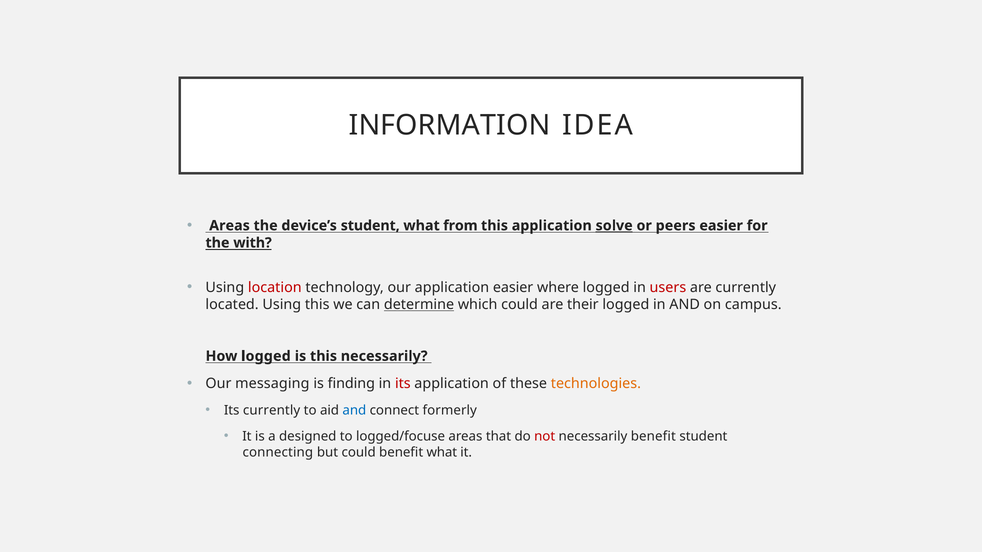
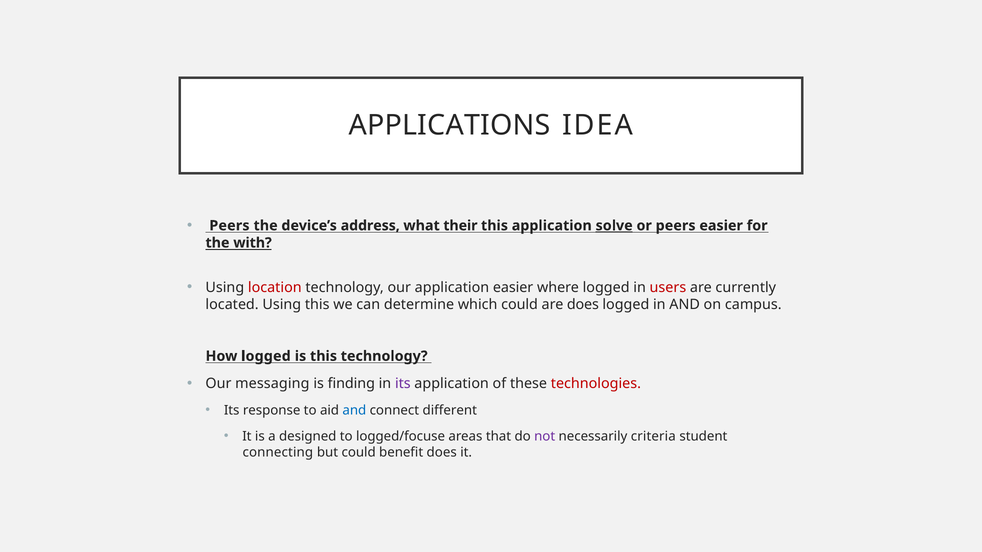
INFORMATION: INFORMATION -> APPLICATIONS (450, 125)
Areas: Areas -> Peers (229, 226)
device’s student: student -> address (370, 226)
from: from -> their (460, 226)
determine underline: present -> none (419, 305)
are their: their -> does (583, 305)
this necessarily: necessarily -> technology (384, 356)
its colour: red -> purple (403, 384)
technologies colour: orange -> red (596, 384)
Its currently: currently -> response (272, 411)
formerly: formerly -> different (450, 411)
not colour: red -> purple (545, 437)
necessarily benefit: benefit -> criteria (653, 437)
benefit what: what -> does (442, 453)
